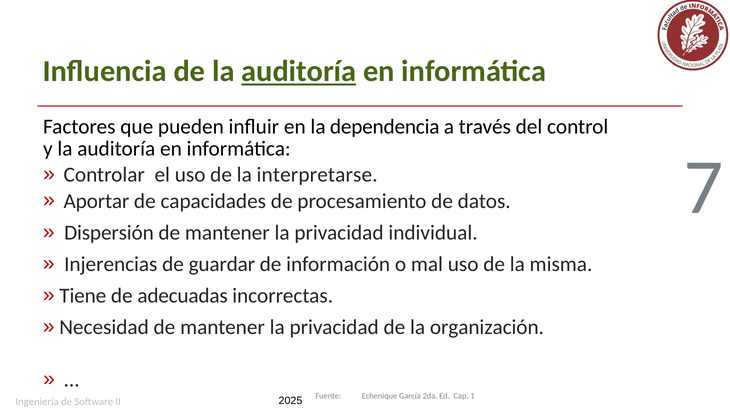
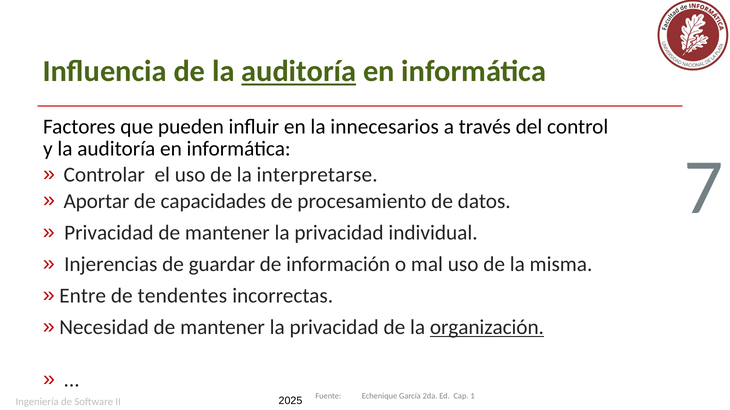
dependencia: dependencia -> innecesarios (385, 127)
Dispersión: Dispersión -> Privacidad (109, 233)
Tiene: Tiene -> Entre (83, 296)
adecuadas: adecuadas -> tendentes (182, 296)
organización underline: none -> present (487, 328)
